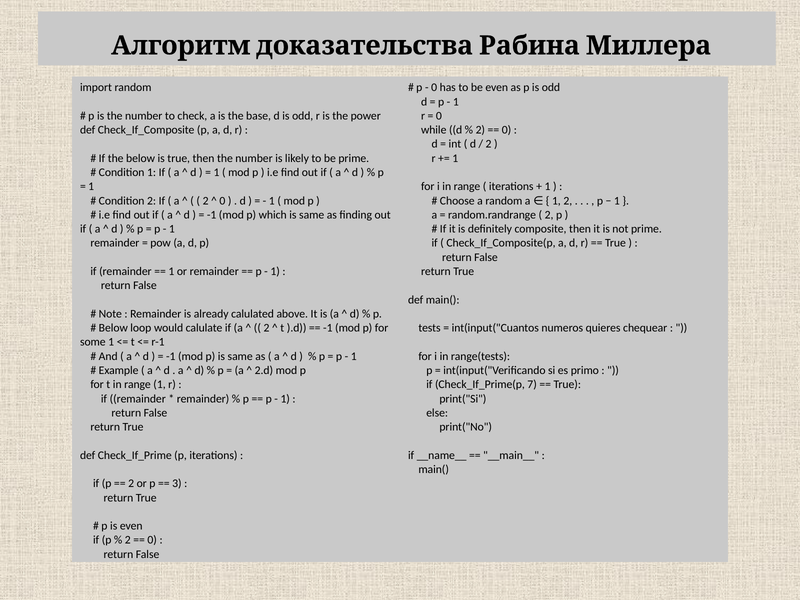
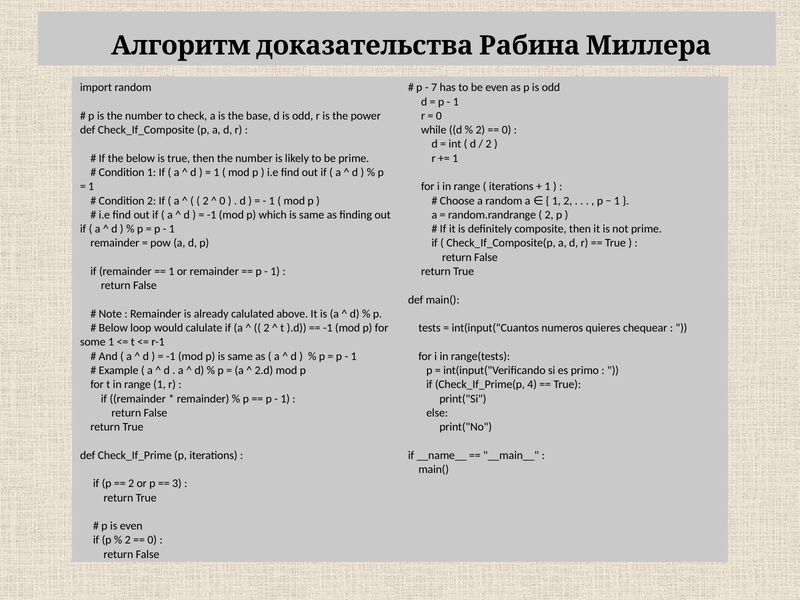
0: 0 -> 7 (434, 88)
7: 7 -> 4 (532, 385)
